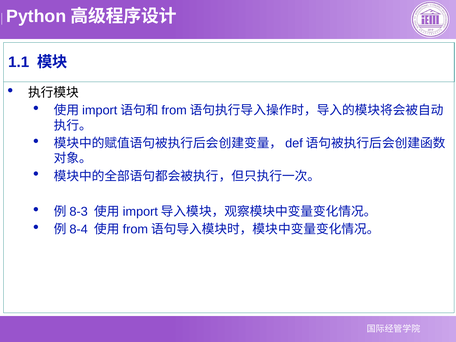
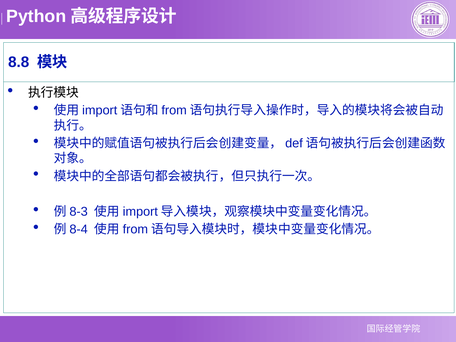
1.1: 1.1 -> 8.8 (19, 62)
